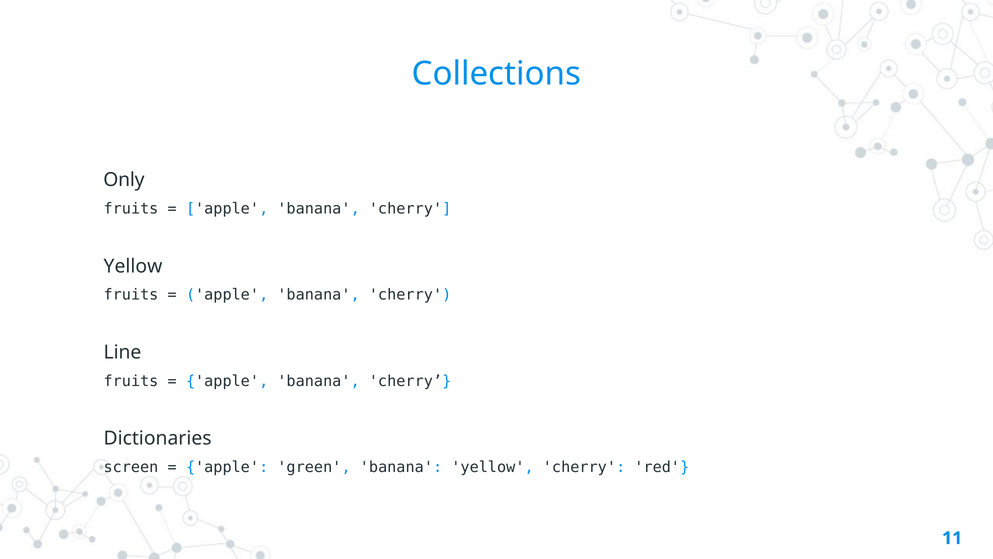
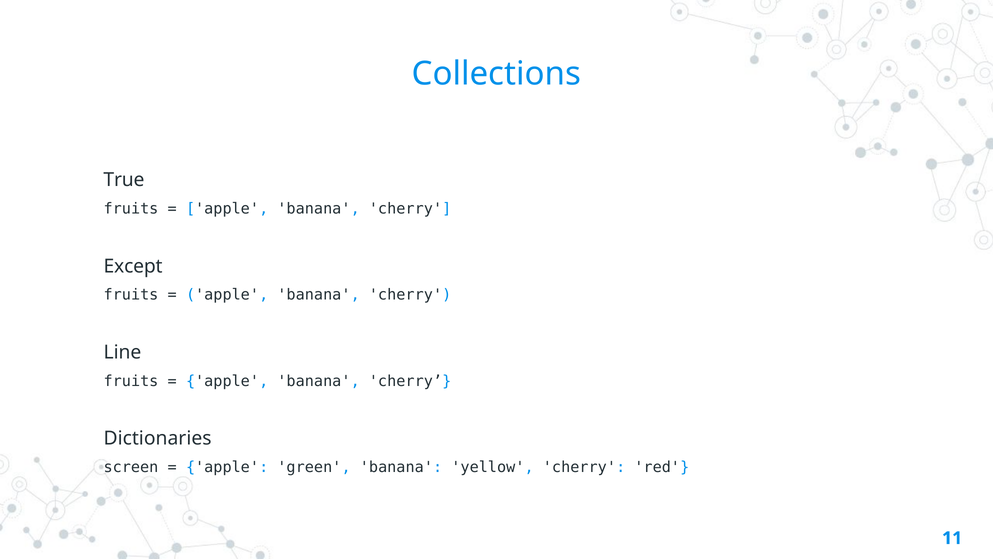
Only: Only -> True (124, 180)
Yellow: Yellow -> Except (133, 266)
